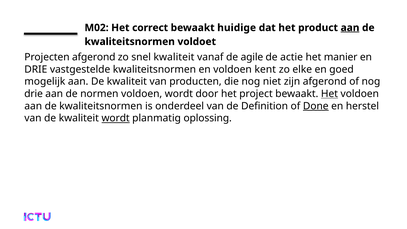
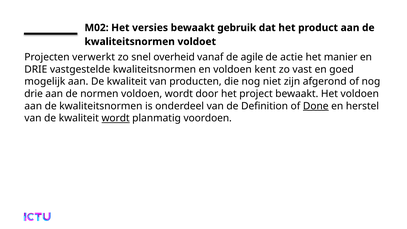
correct: correct -> versies (150, 28)
huidige: huidige -> gebruik (237, 28)
aan underline: present -> none (350, 28)
Projecten afgerond: afgerond -> verwerkt (94, 57)
snel kwaliteit: kwaliteit -> overheid (174, 57)
elke: elke -> vast (302, 69)
Het underline: present -> none (329, 94)
oplossing: oplossing -> voordoen (208, 118)
